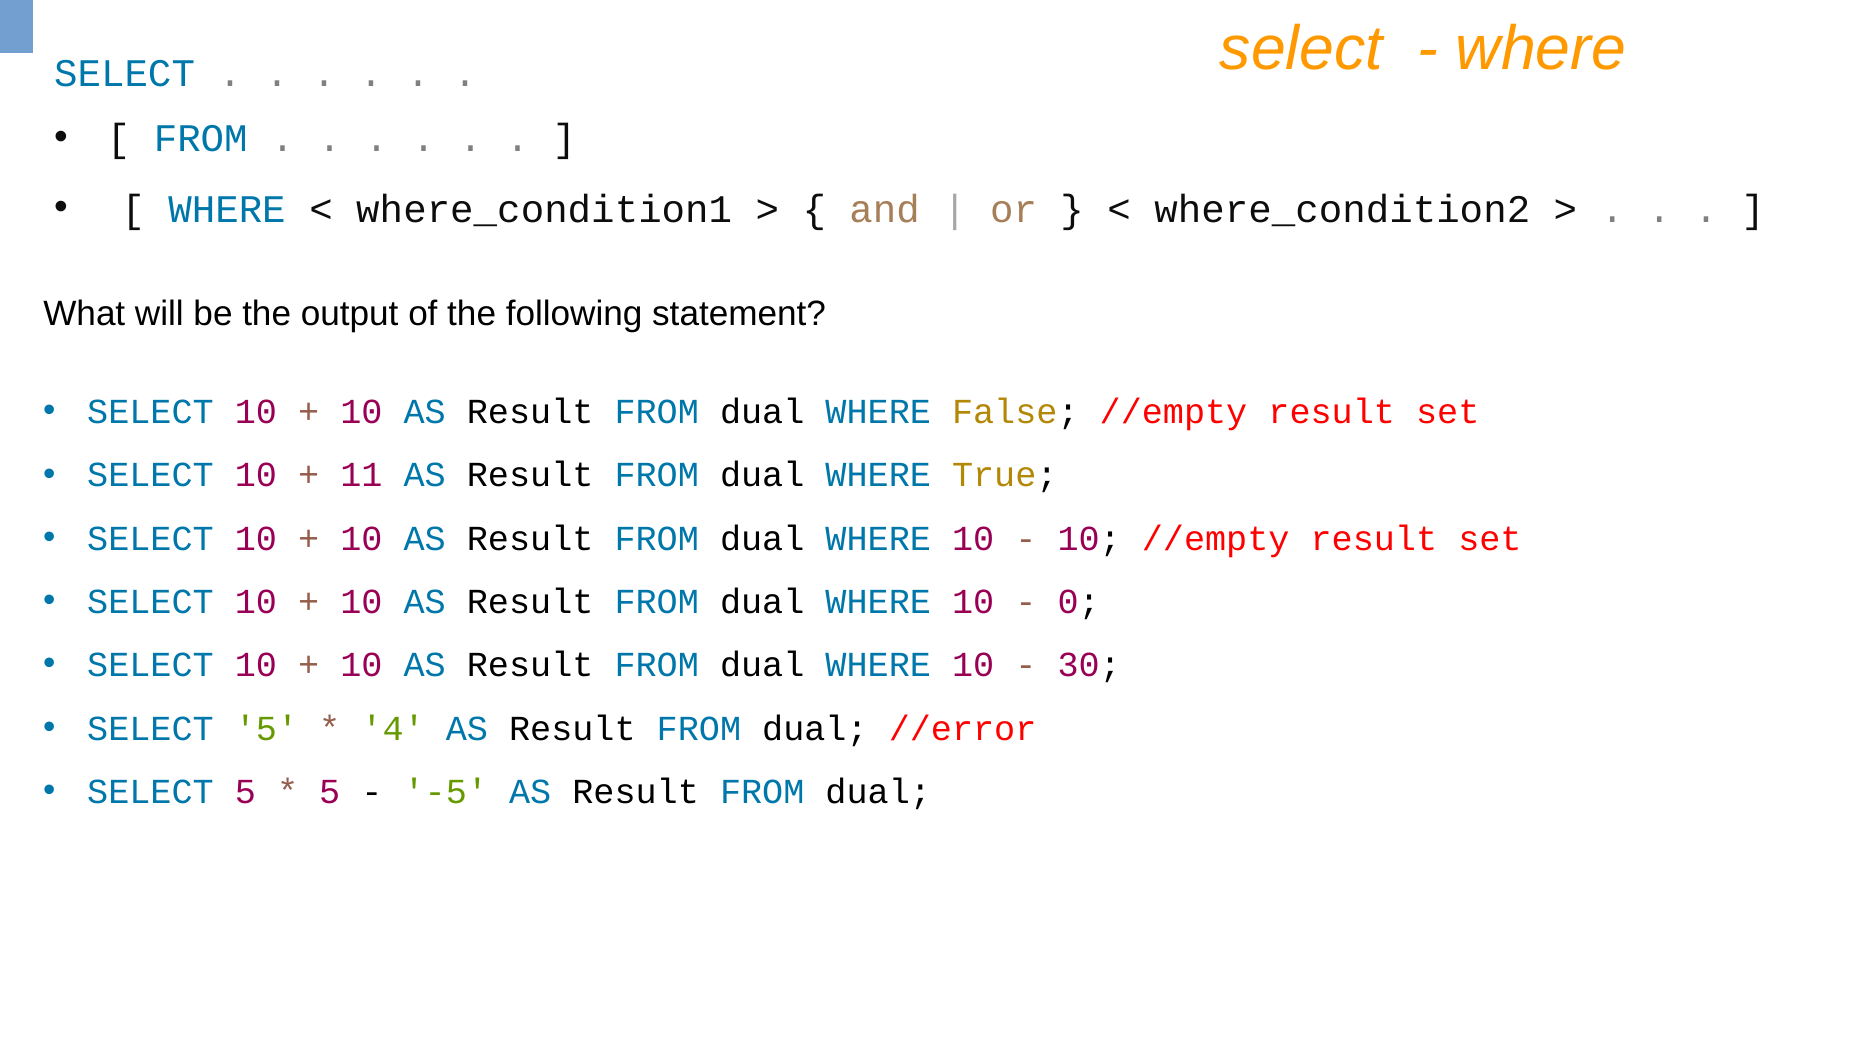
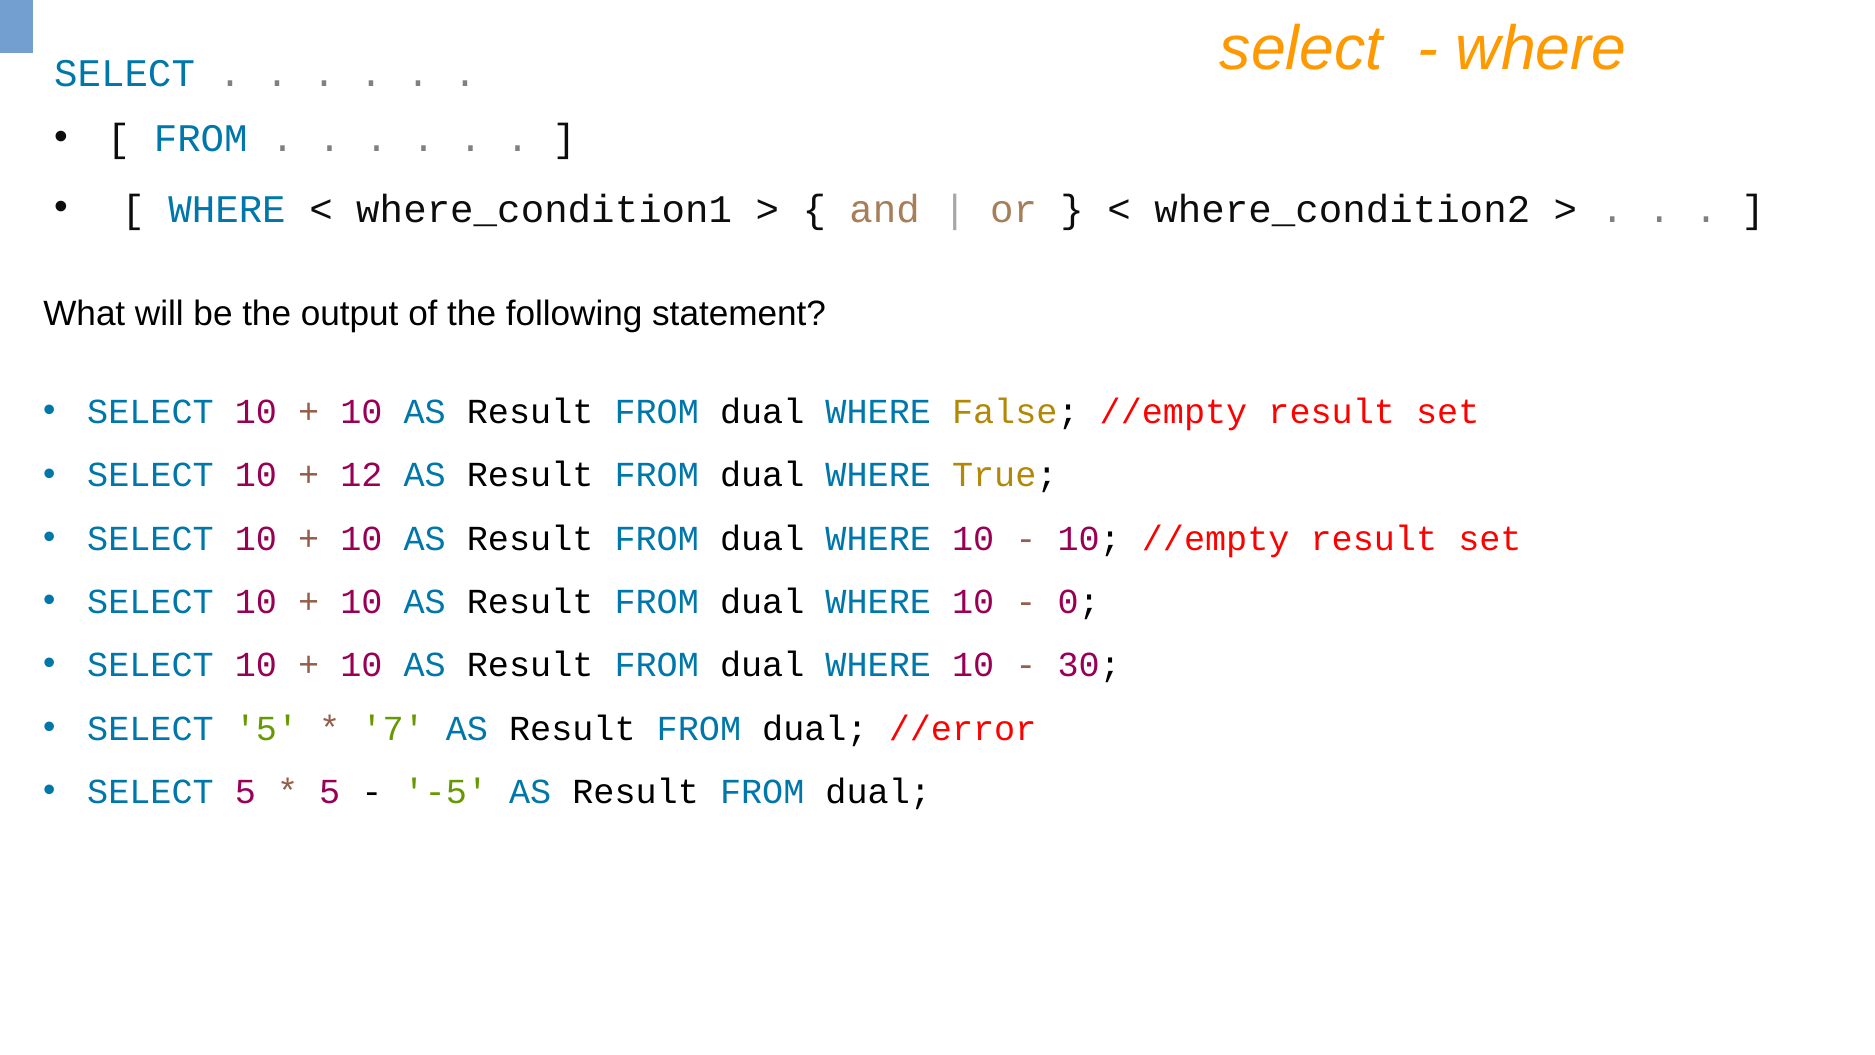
11: 11 -> 12 (361, 475)
4: 4 -> 7 (393, 728)
